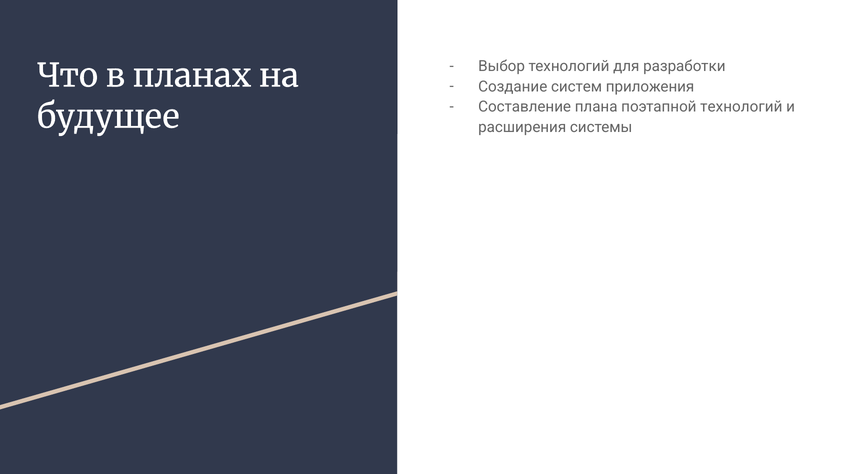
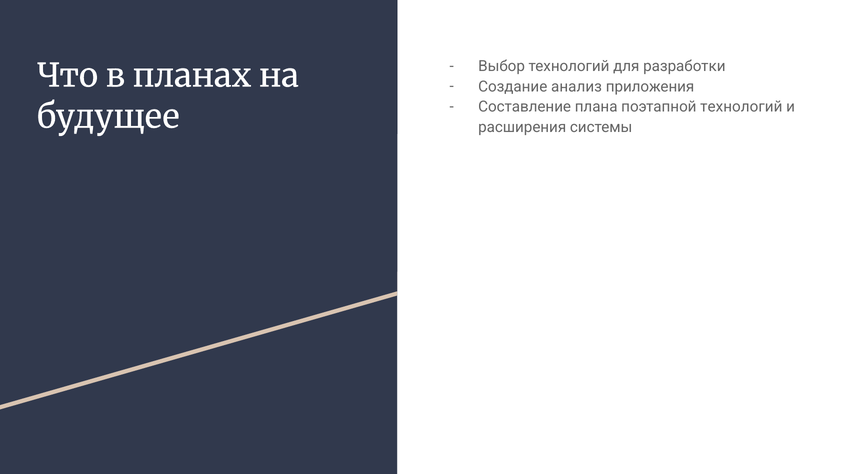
систем: систем -> анализ (577, 86)
